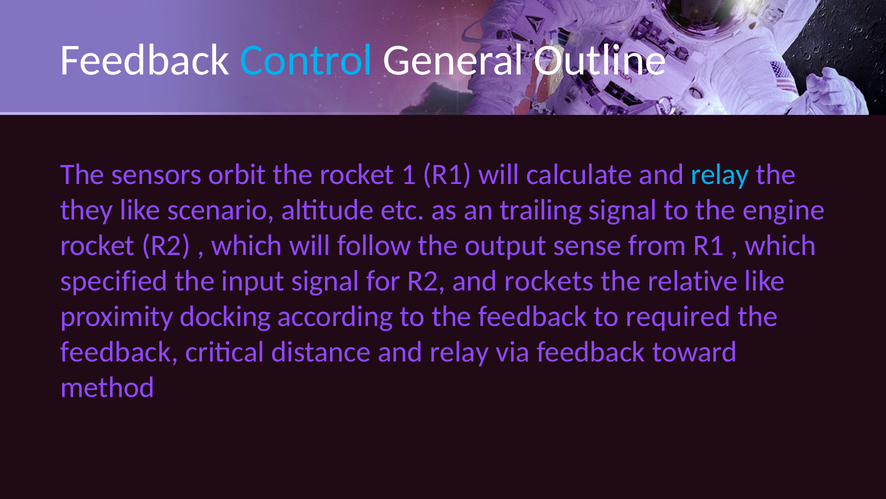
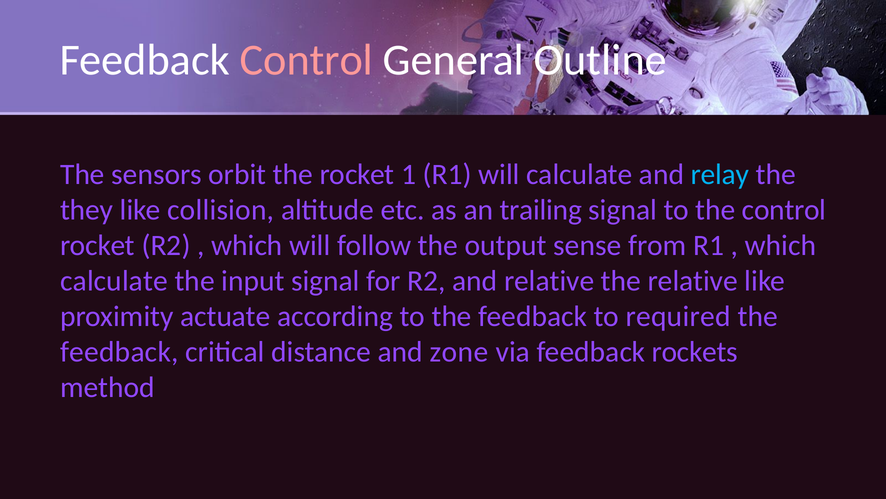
Control colour: light blue -> pink (306, 60)
scenario: scenario -> collision (221, 210)
the engine: engine -> control (784, 210)
specified: specified -> calculate (114, 281)
and rockets: rockets -> relative (549, 281)
docking: docking -> actuate (225, 316)
distance and relay: relay -> zone (459, 352)
toward: toward -> rockets (695, 352)
